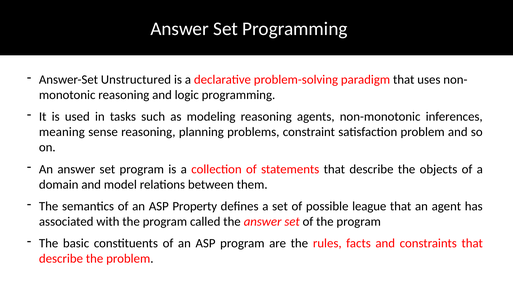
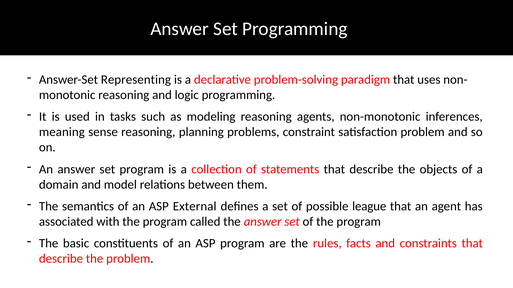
Unstructured: Unstructured -> Representing (136, 80)
Property: Property -> External (195, 207)
